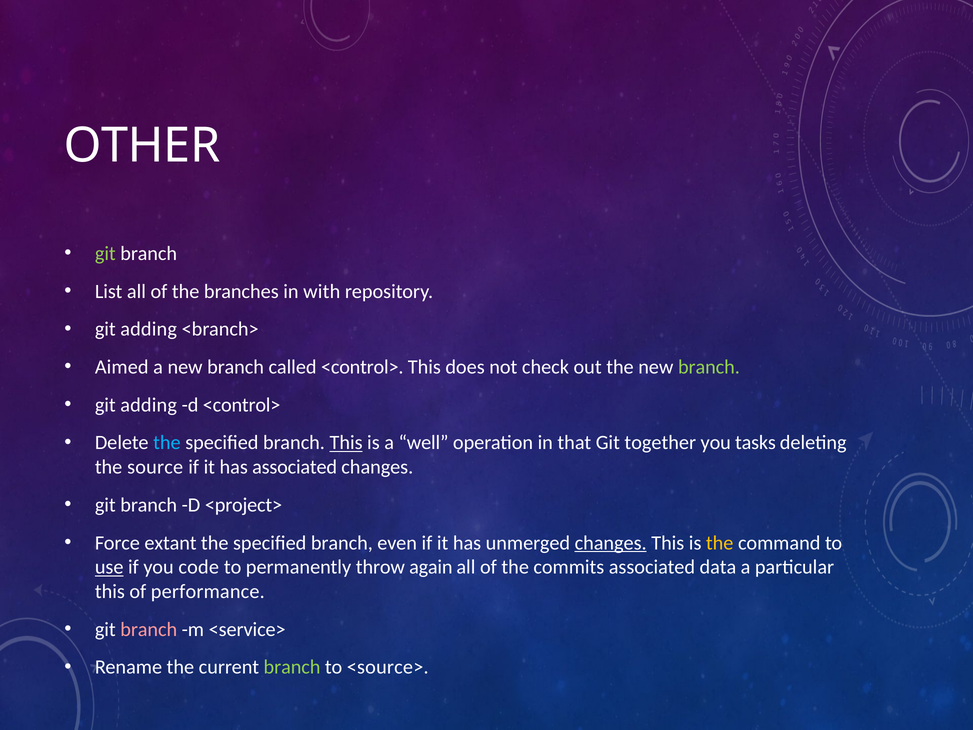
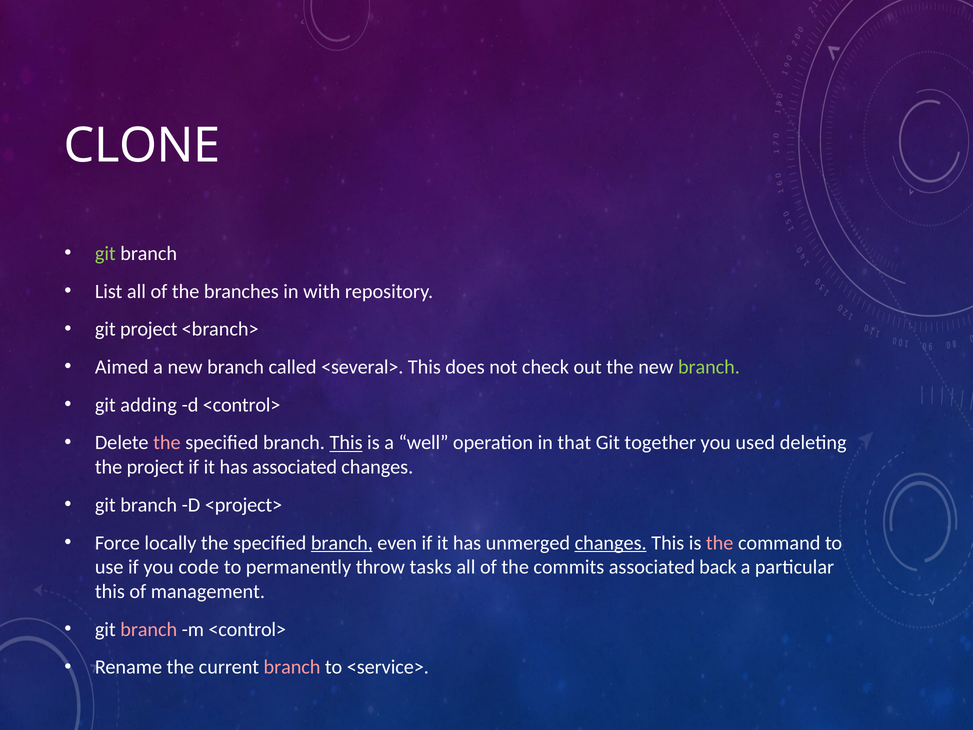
OTHER: OTHER -> CLONE (142, 146)
adding: adding -> project (149, 329)
called <control>: <control> -> <several> (362, 367)
the colour: light blue -> pink (167, 443)
tasks: tasks -> used (755, 443)
the source: source -> project (155, 467)
extant: extant -> locally (170, 543)
branch underline: none -> present (342, 543)
the colour: yellow -> pink (720, 543)
use underline: present -> none (109, 567)
again: again -> tasks (431, 567)
data: data -> back (718, 567)
performance: performance -> management (208, 591)
m <service>: <service> -> <control> (247, 629)
branch colour: light green -> pink (292, 667)
<source>: <source> -> <service> (388, 667)
